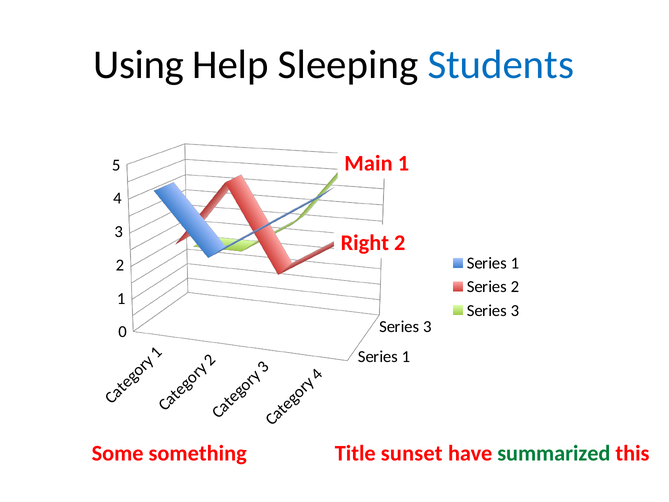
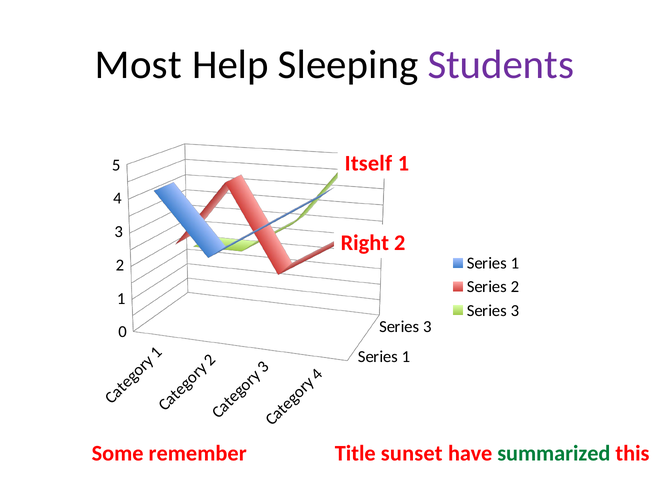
Using: Using -> Most (138, 65)
Students colour: blue -> purple (501, 65)
Main: Main -> Itself (368, 163)
something: something -> remember (198, 453)
